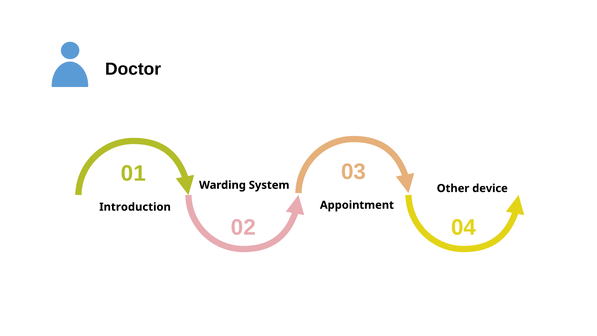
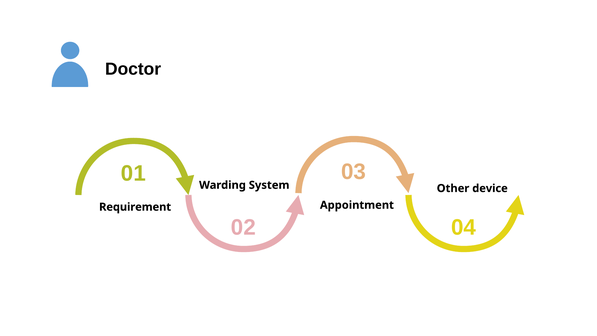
Introduction: Introduction -> Requirement (135, 207)
